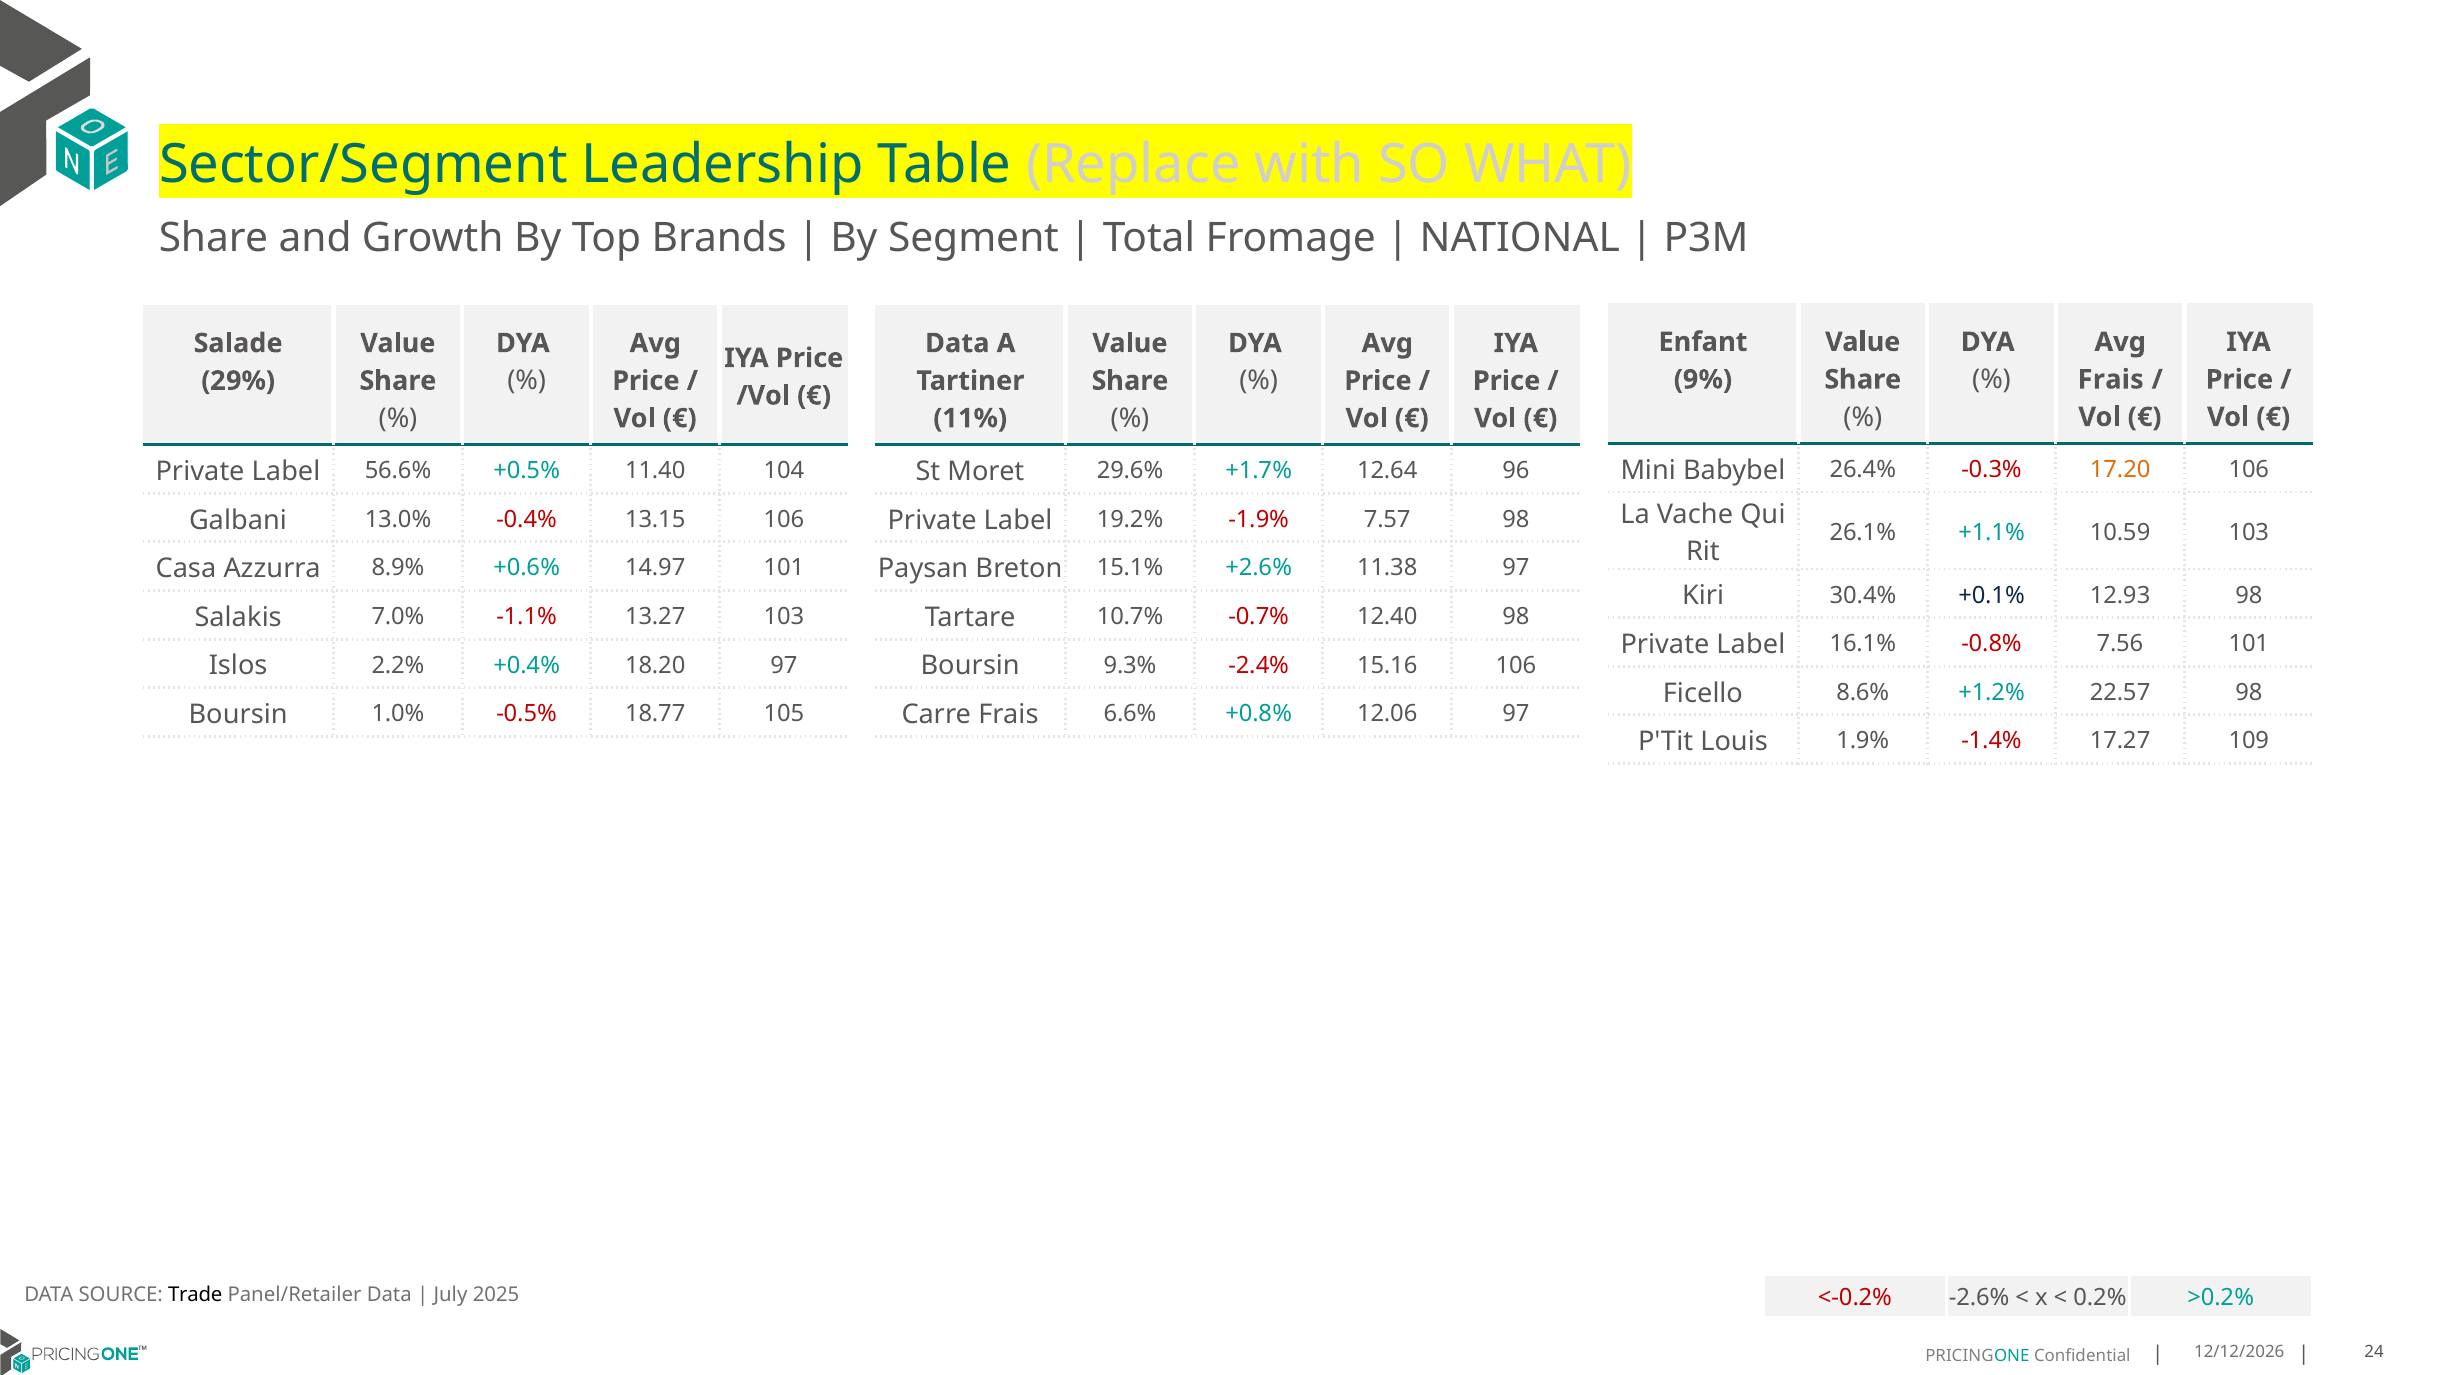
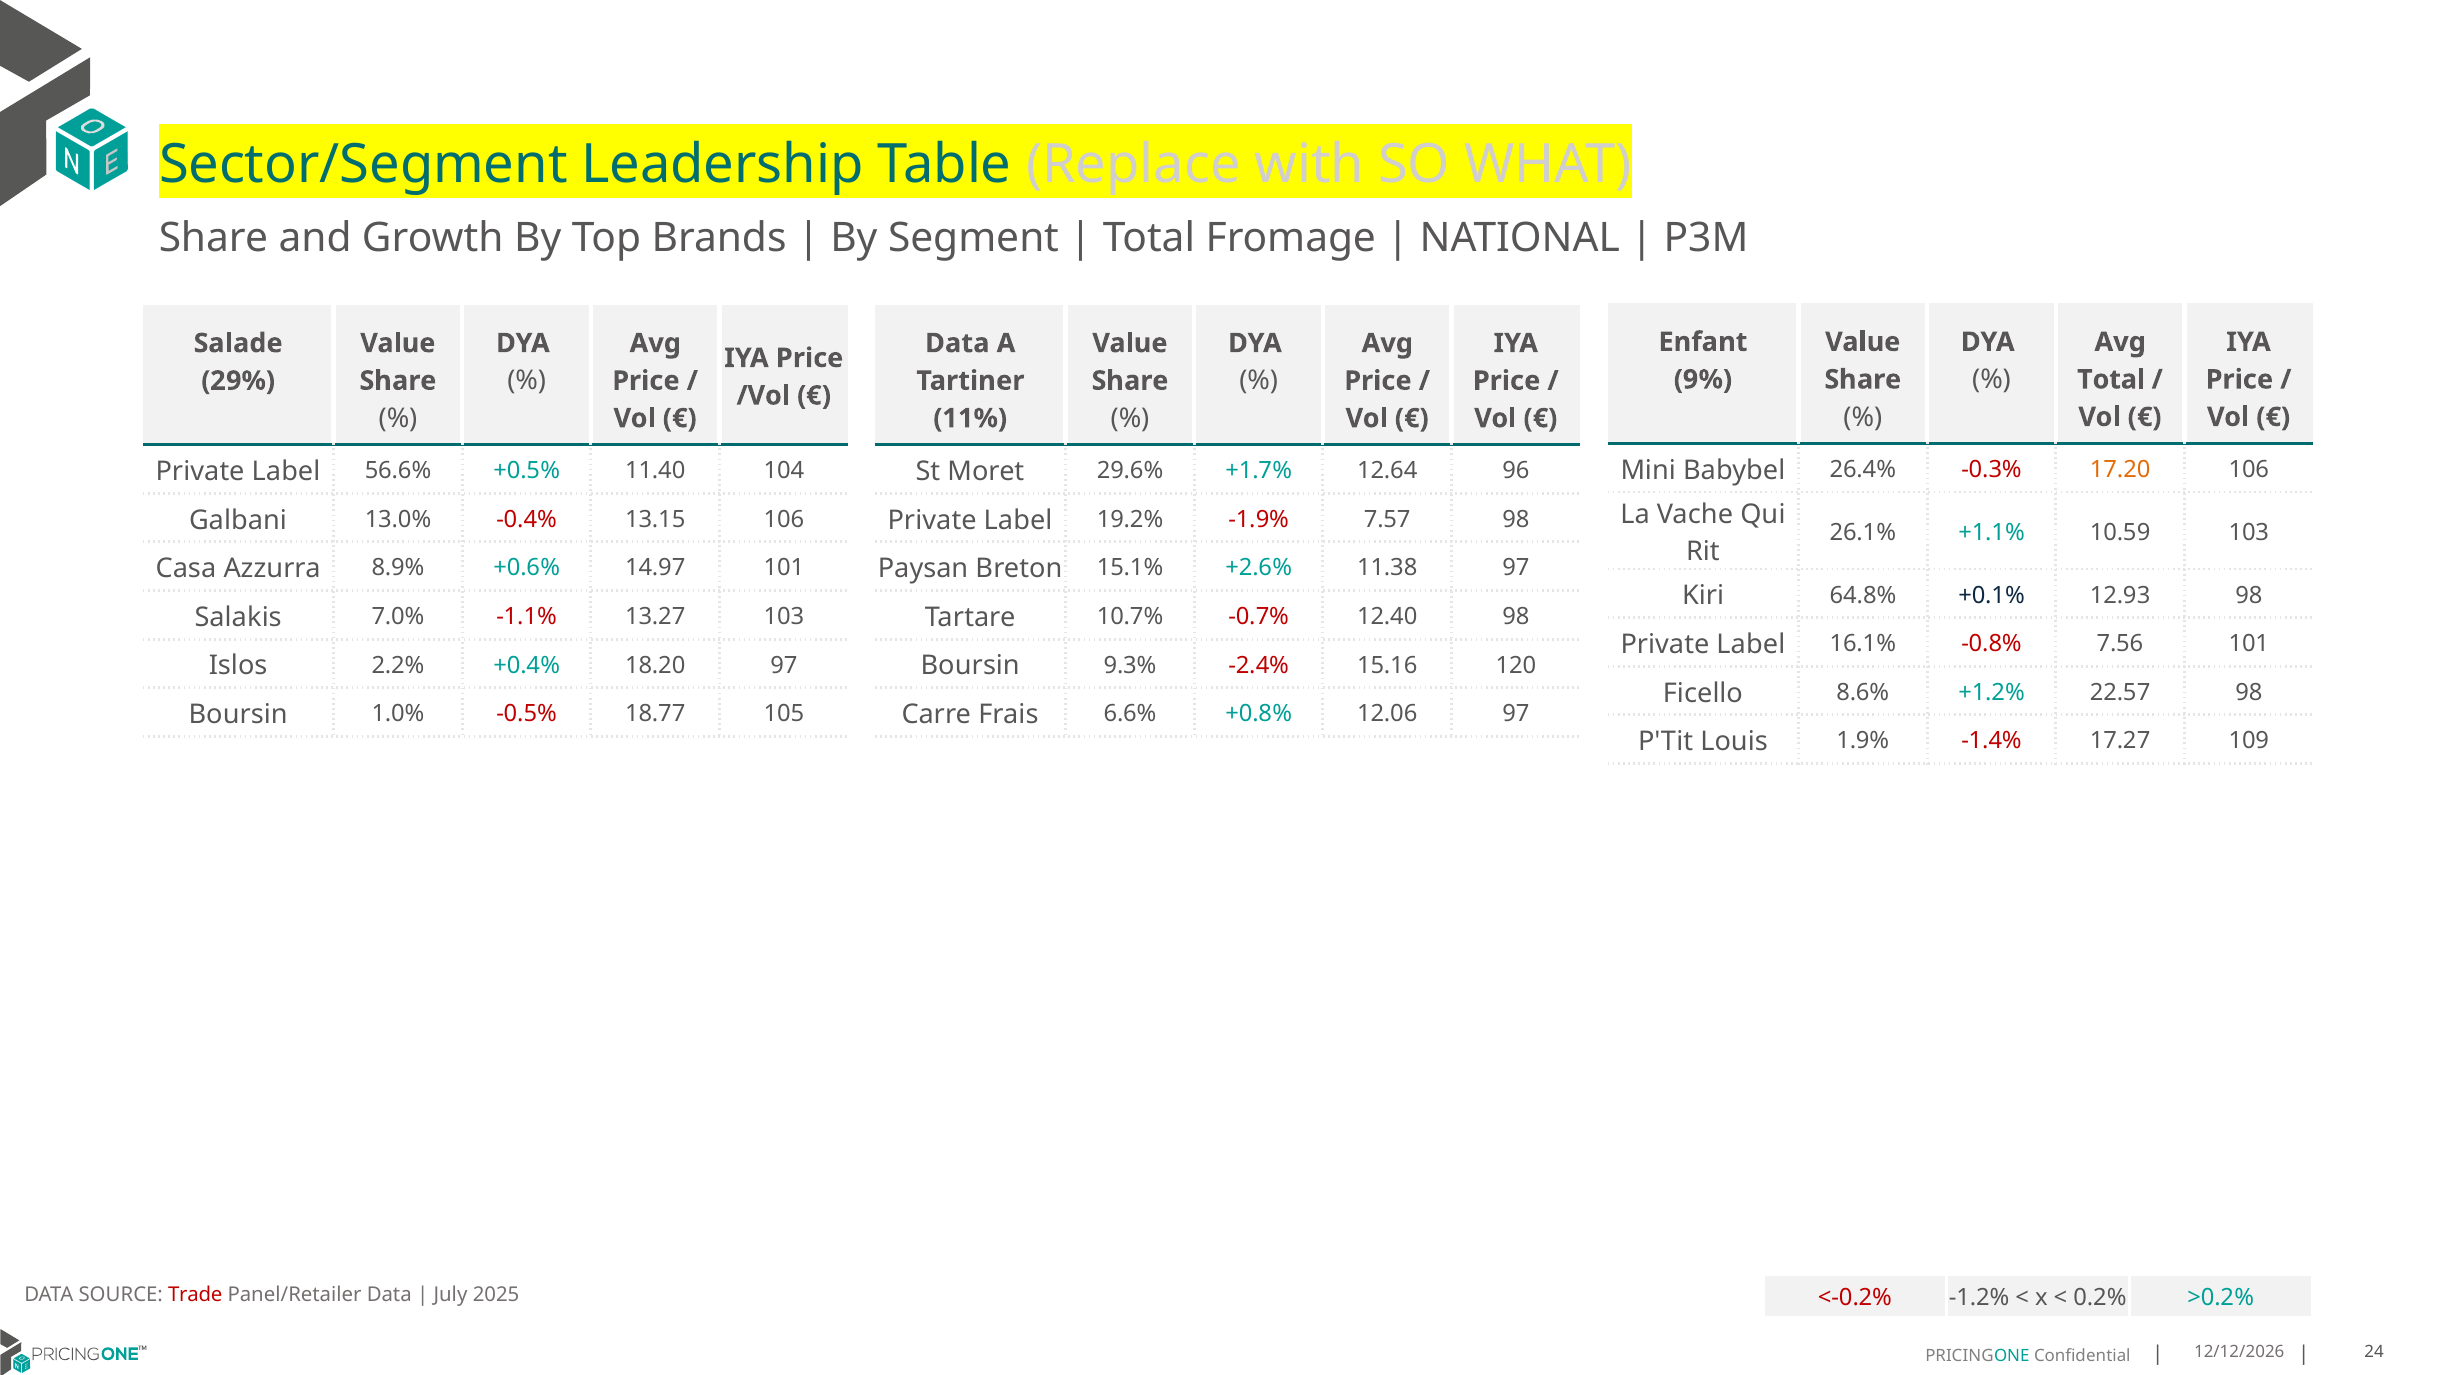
Frais: Frais -> Total (2111, 379)
30.4%: 30.4% -> 64.8% (1863, 595)
15.16 106: 106 -> 120 (1516, 665)
Trade colour: black -> red (195, 1295)
-2.6%: -2.6% -> -1.2% (1979, 1297)
